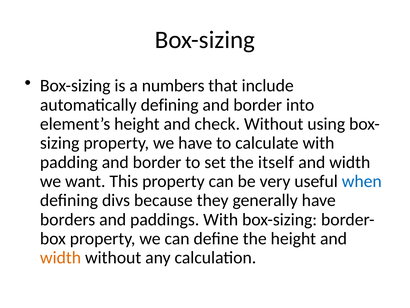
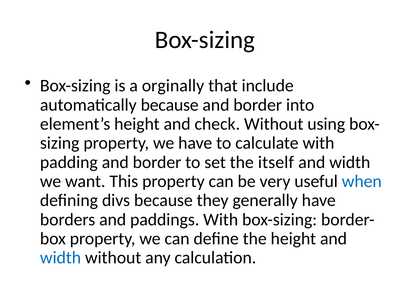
numbers: numbers -> orginally (173, 86)
automatically defining: defining -> because (170, 105)
width colour: orange -> blue (61, 257)
